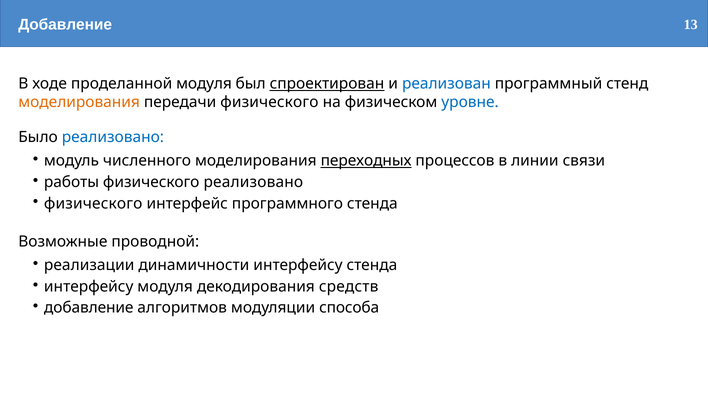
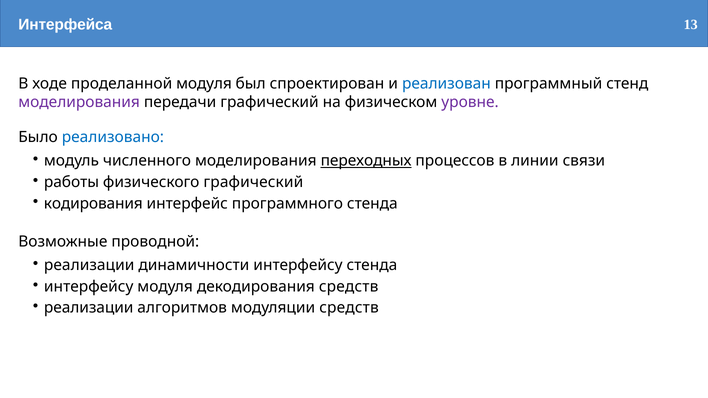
Добавление: Добавление -> Интерфейса (65, 25)
спроектирован underline: present -> none (327, 84)
моделирования colour: orange -> purple (79, 102)
передачи физического: физического -> графический (270, 102)
уровне colour: blue -> purple (470, 102)
физического реализовано: реализовано -> графический (253, 182)
физического: физического -> кодирования (93, 204)
добавление: добавление -> реализации (89, 308)
модуляции способа: способа -> средств (349, 308)
